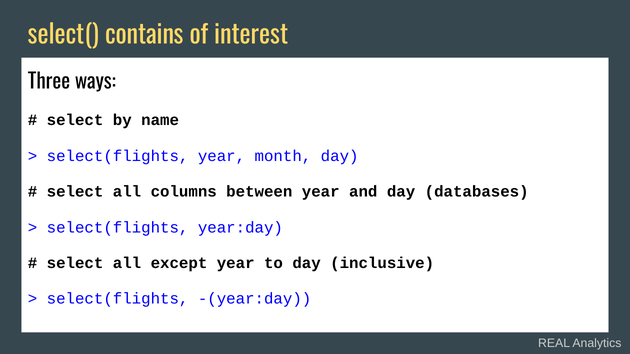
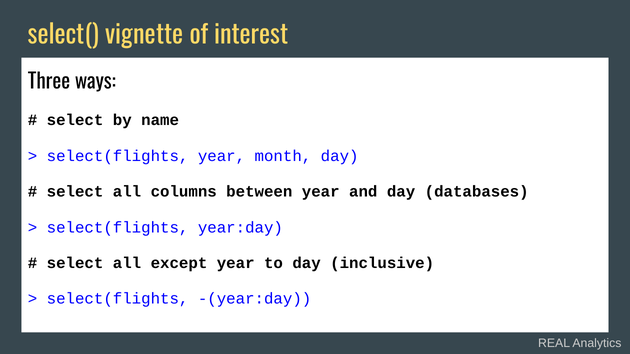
contains: contains -> vignette (144, 35)
